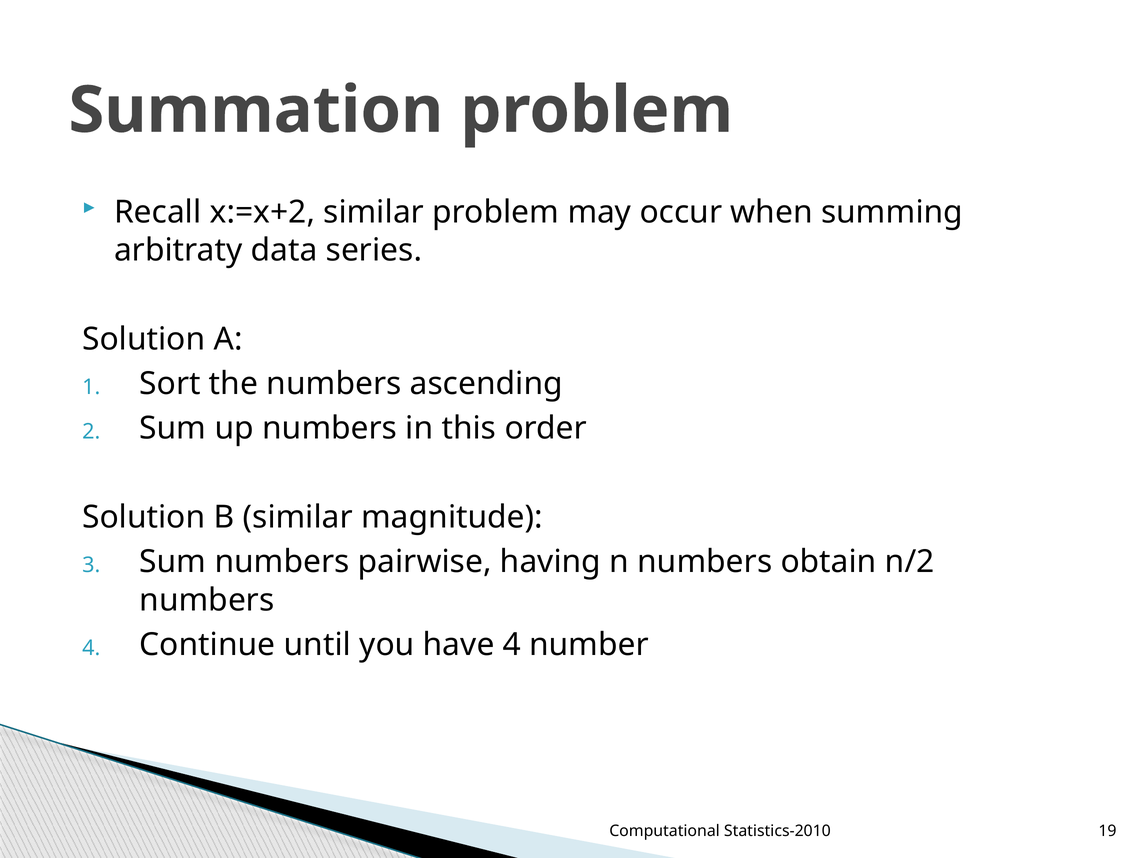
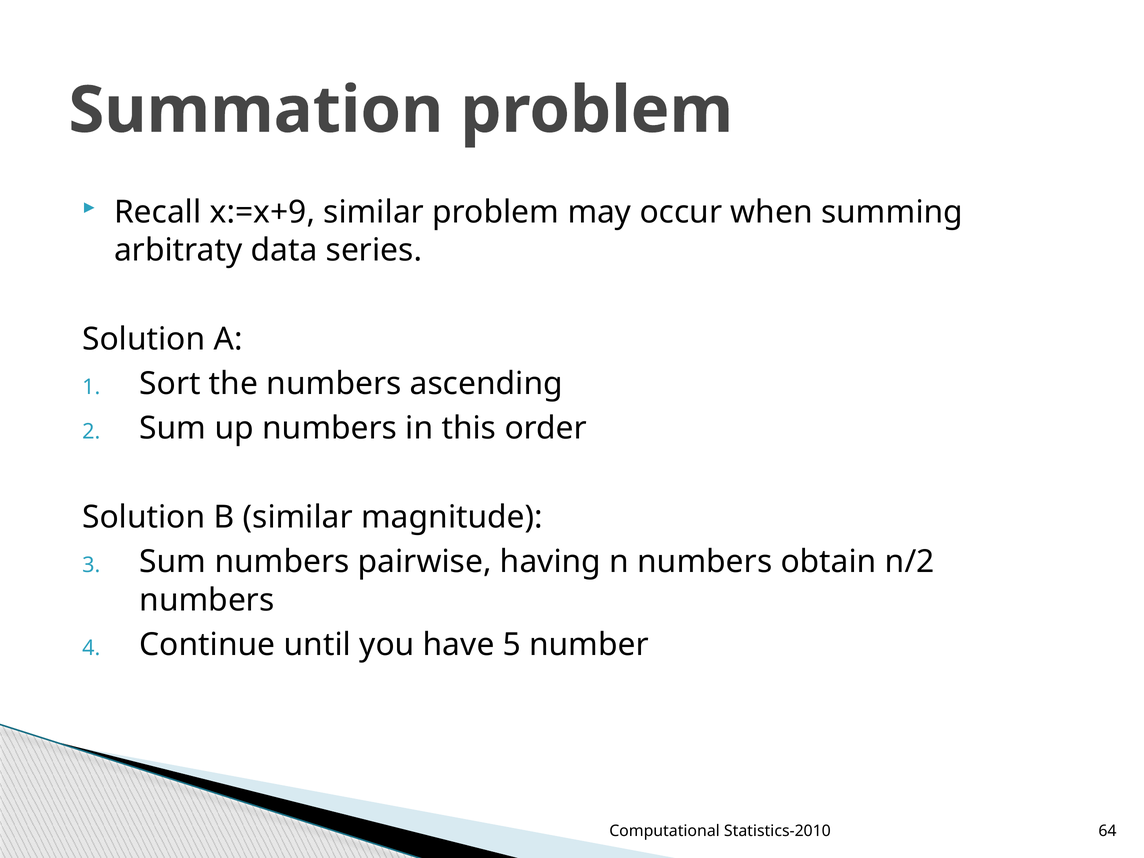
x:=x+2: x:=x+2 -> x:=x+9 (262, 212)
have 4: 4 -> 5 (512, 645)
19: 19 -> 64 (1107, 831)
